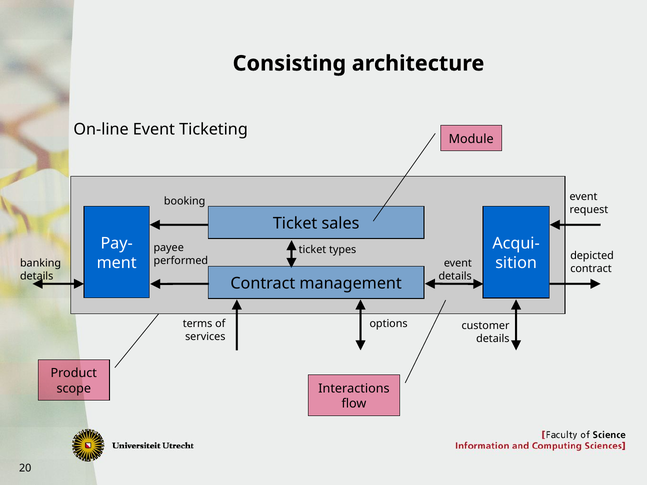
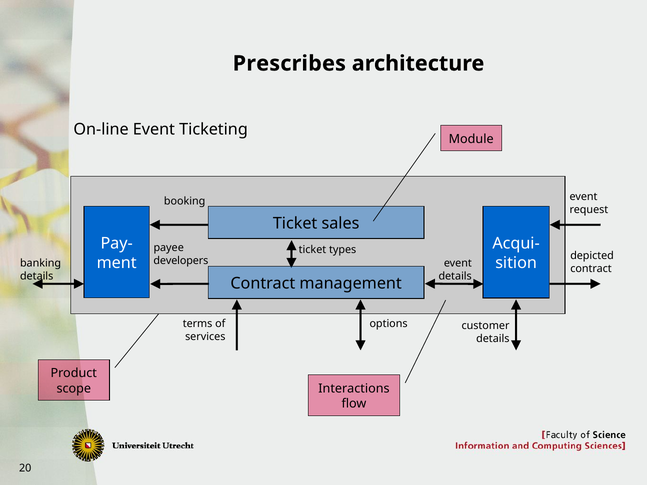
Consisting: Consisting -> Prescribes (289, 64)
performed: performed -> developers (181, 261)
